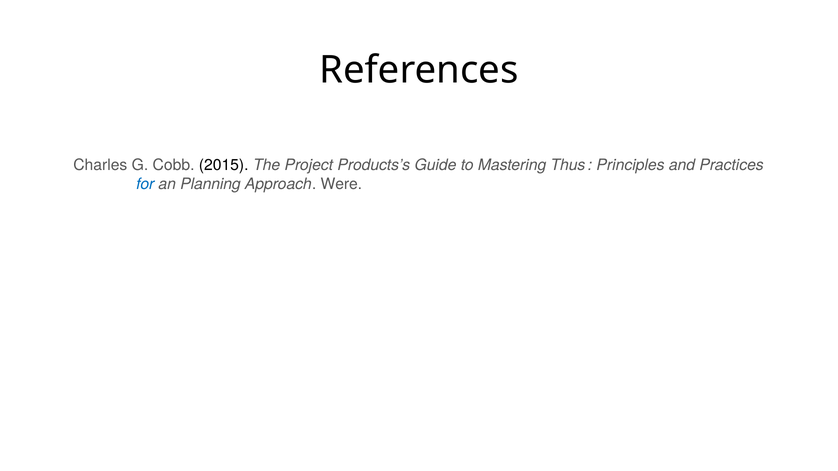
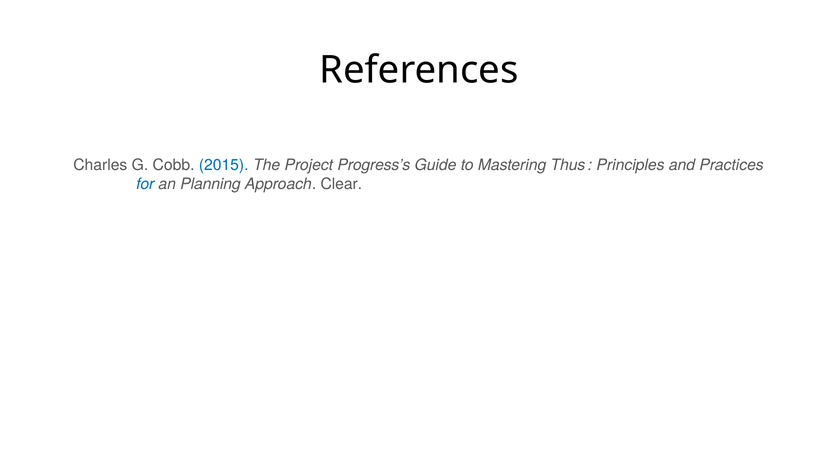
2015 colour: black -> blue (224, 165)
Products’s: Products’s -> Progress’s (374, 165)
Were: Were -> Clear (341, 184)
